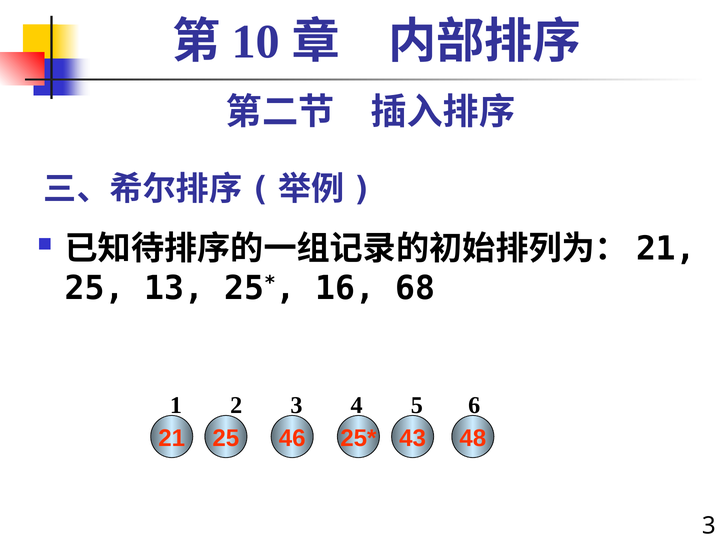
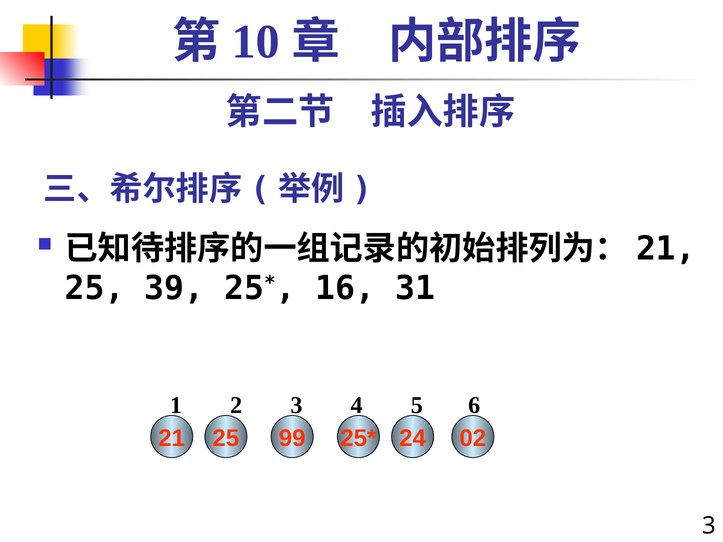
13: 13 -> 39 (174, 289)
68: 68 -> 31 (415, 289)
46: 46 -> 99 (292, 438)
43: 43 -> 24 (413, 438)
48: 48 -> 02 (473, 438)
